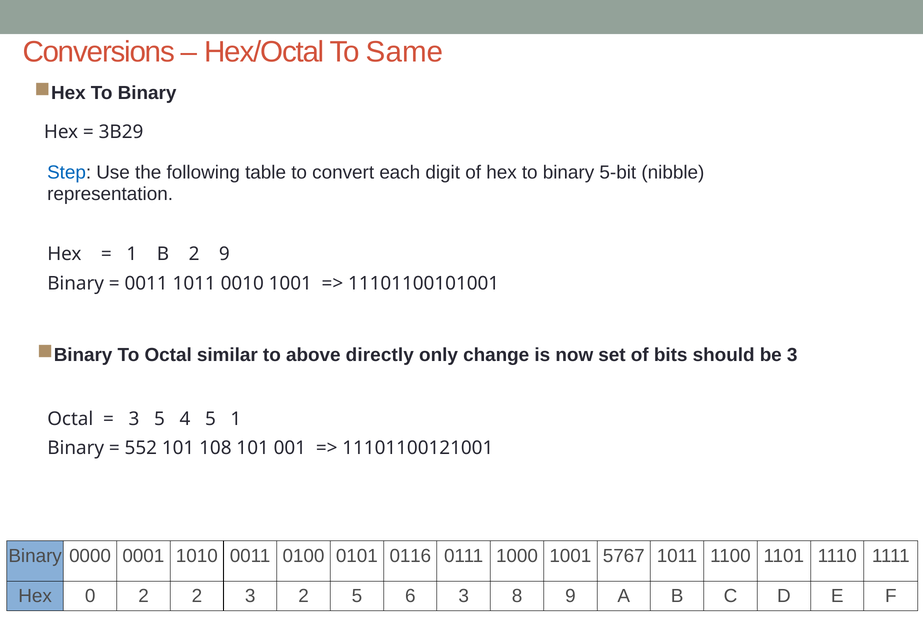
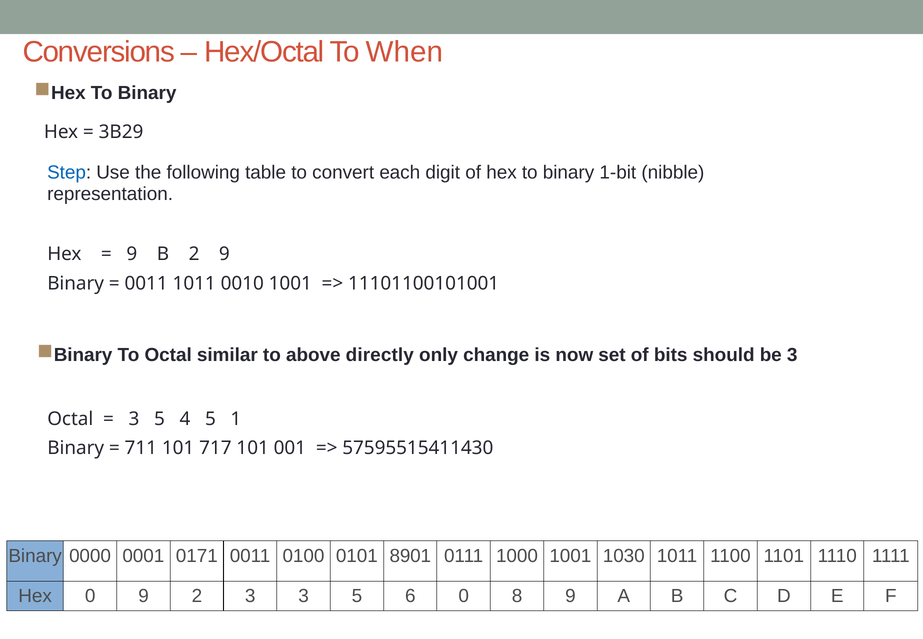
Same: Same -> When (405, 52)
5-bit: 5-bit -> 1-bit (618, 173)
1: 1 -> 9 (132, 254)
552: 552 -> 711 (141, 448)
108: 108 -> 717 (215, 448)
11101100121001: 11101100121001 -> 57595515411430 (418, 448)
1010: 1010 -> 0171 (197, 556)
0116: 0116 -> 8901 (410, 556)
5767: 5767 -> 1030 (624, 556)
0 2: 2 -> 9 (144, 596)
3 2: 2 -> 3 (304, 596)
6 3: 3 -> 0 (464, 596)
